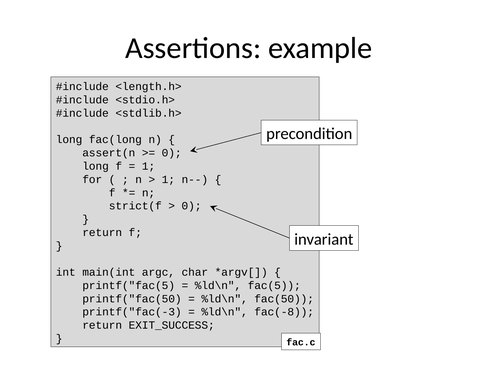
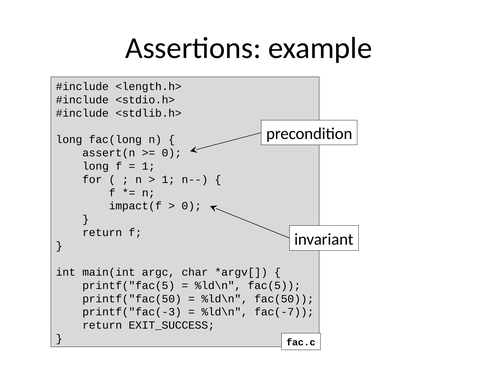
strict(f: strict(f -> impact(f (135, 206)
fac(-8: fac(-8 -> fac(-7 (284, 312)
